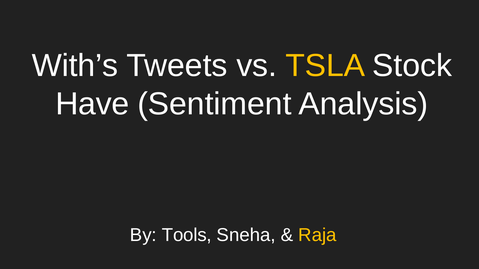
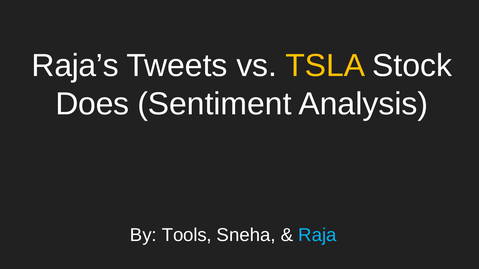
With’s: With’s -> Raja’s (75, 66)
Have: Have -> Does (92, 104)
Raja colour: yellow -> light blue (317, 235)
